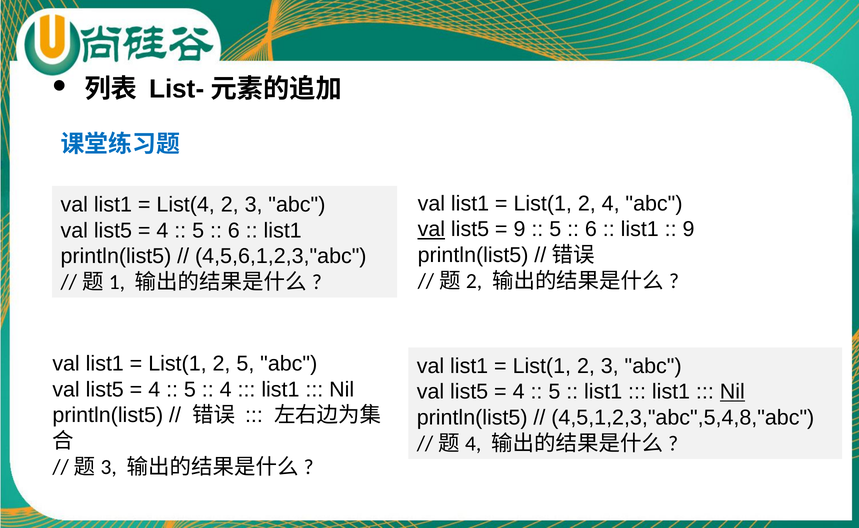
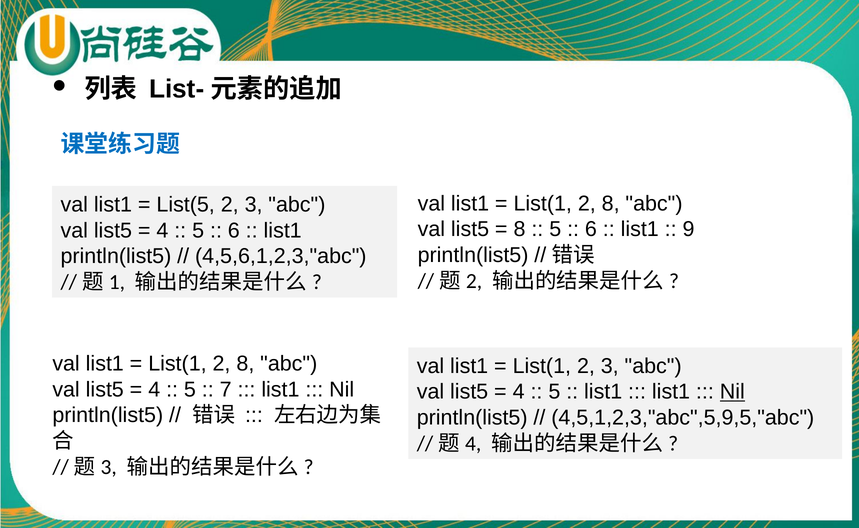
4: 4 -> 8 (611, 203)
List(4: List(4 -> List(5 (186, 204)
val underline: present -> none (431, 229)
9: 9 -> 8 (520, 229)
5: 5 -> 8 (245, 364)
4: 4 -> 7 (226, 389)
4,5,1,2,3,"abc",5,4,8,"abc: 4,5,1,2,3,"abc",5,4,8,"abc -> 4,5,1,2,3,"abc",5,9,5,"abc (683, 417)
